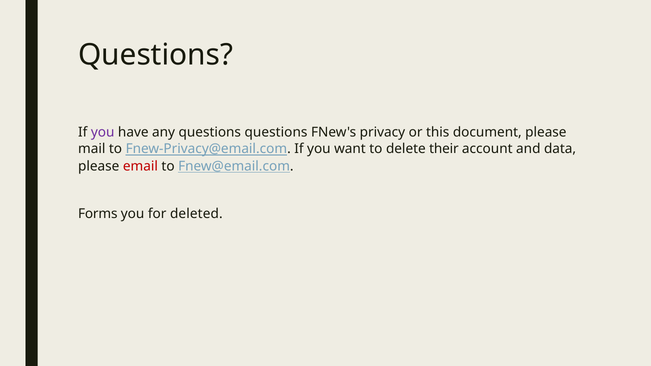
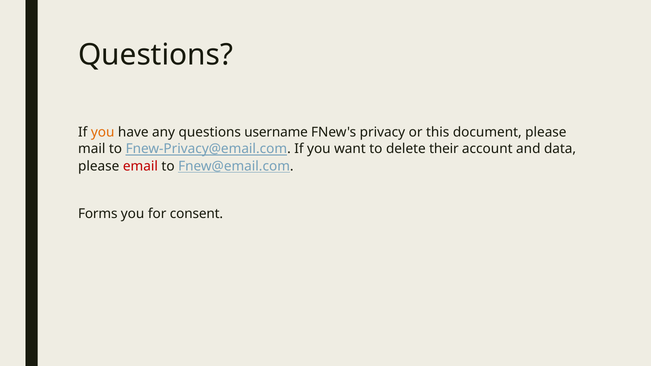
you colour: purple -> orange (103, 132)
questions questions: questions -> username (276, 132)
deleted: deleted -> consent (196, 214)
